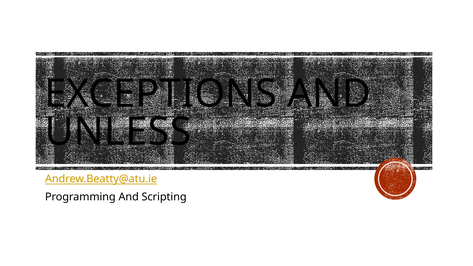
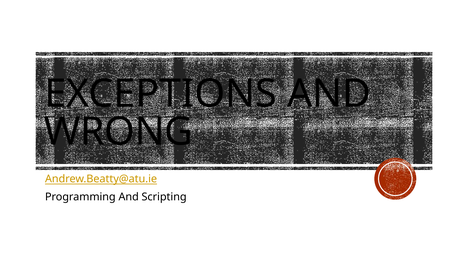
UNLESS: UNLESS -> WRONG (118, 132)
